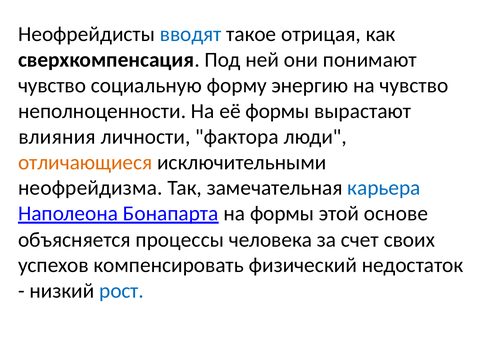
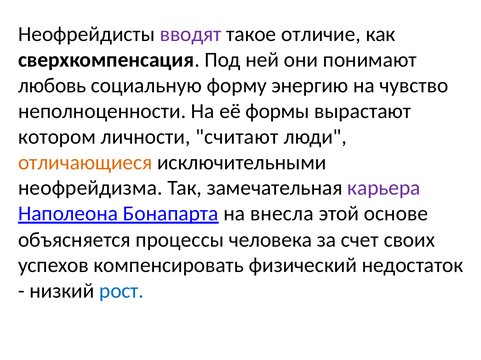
вводят colour: blue -> purple (191, 34)
отрицая: отрицая -> отличие (321, 34)
чувство: чувство -> любовь (52, 86)
влияния: влияния -> котором (57, 137)
фактора: фактора -> считают (237, 137)
карьера colour: blue -> purple (384, 188)
на формы: формы -> внесла (282, 214)
